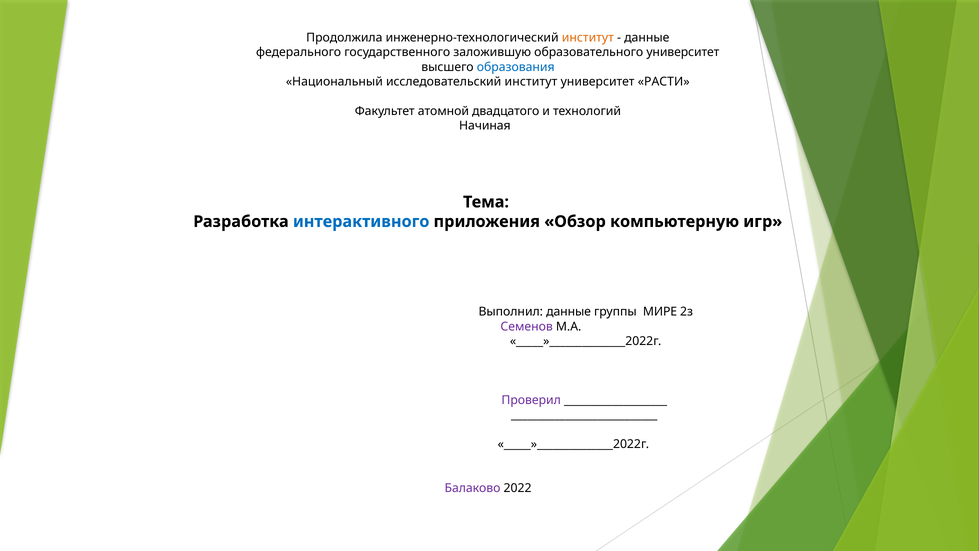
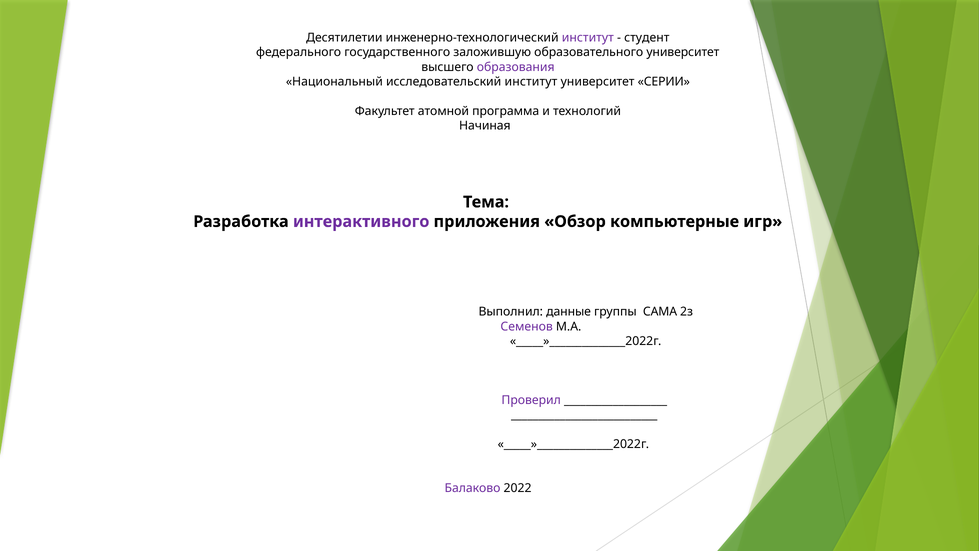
Продолжила: Продолжила -> Десятилетии (344, 38)
институт colour: orange -> purple (588, 38)
данные: данные -> студент (647, 38)
образования colour: blue -> purple (516, 67)
РАСТИ: РАСТИ -> СЕРИИ (664, 82)
двадцатого: двадцатого -> программа (506, 111)
интерактивного colour: blue -> purple (361, 221)
компьютерную: компьютерную -> компьютерные (675, 221)
МИРЕ: МИРЕ -> САМА (660, 312)
